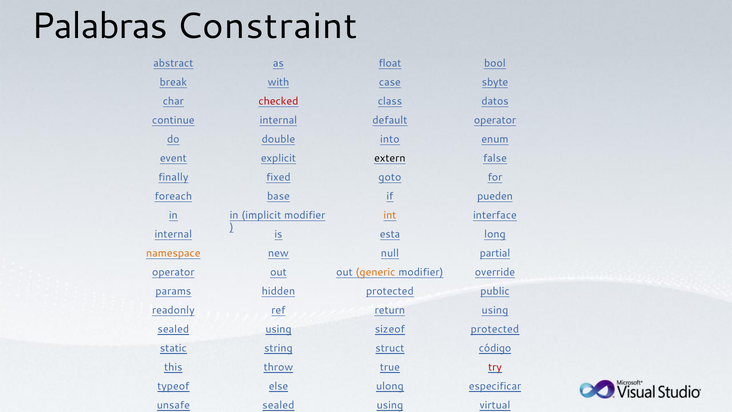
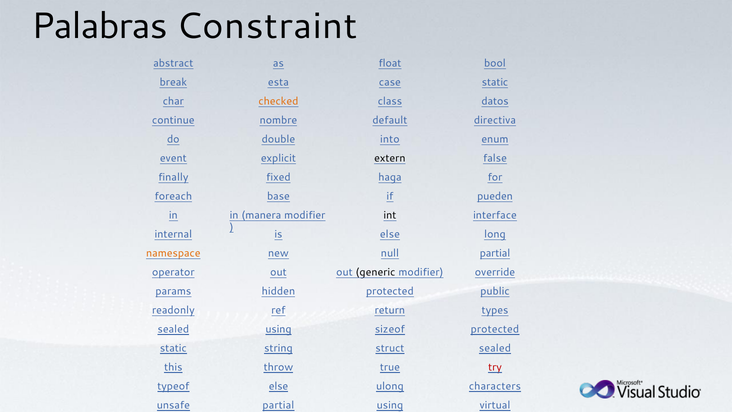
with: with -> esta (278, 82)
case sbyte: sbyte -> static (495, 82)
checked colour: red -> orange (278, 101)
continue internal: internal -> nombre (278, 120)
default operator: operator -> directiva (495, 120)
goto: goto -> haga (390, 177)
implicit: implicit -> manera (261, 215)
int colour: orange -> black (390, 215)
is esta: esta -> else (390, 234)
generic colour: orange -> black (376, 272)
return using: using -> types (495, 310)
struct código: código -> sealed (495, 348)
especificar: especificar -> characters (495, 386)
unsafe sealed: sealed -> partial (278, 405)
